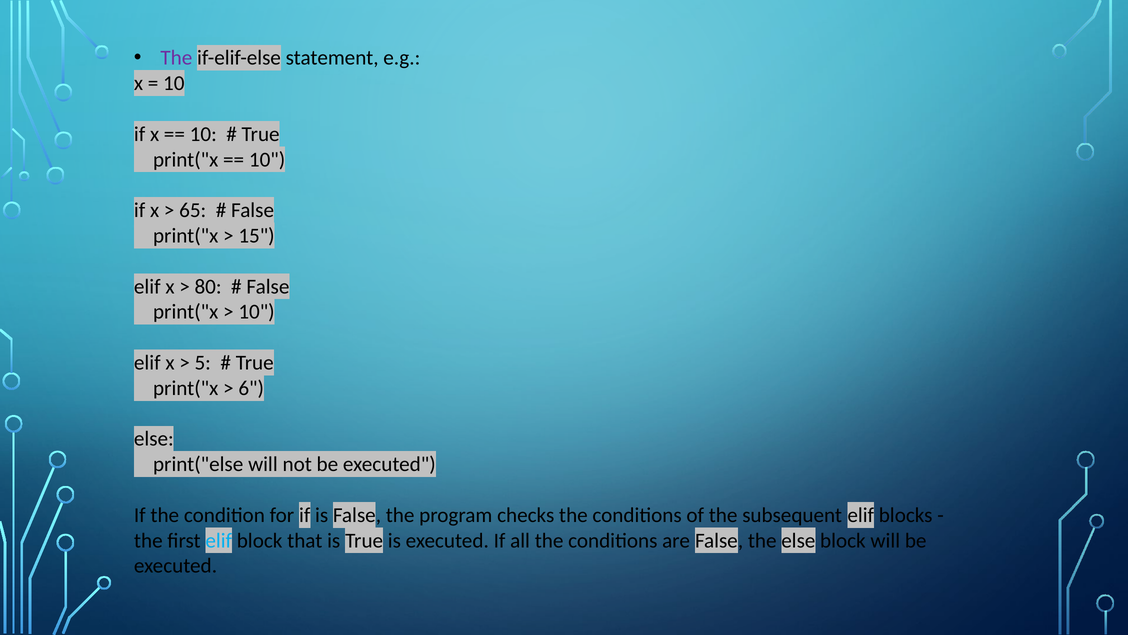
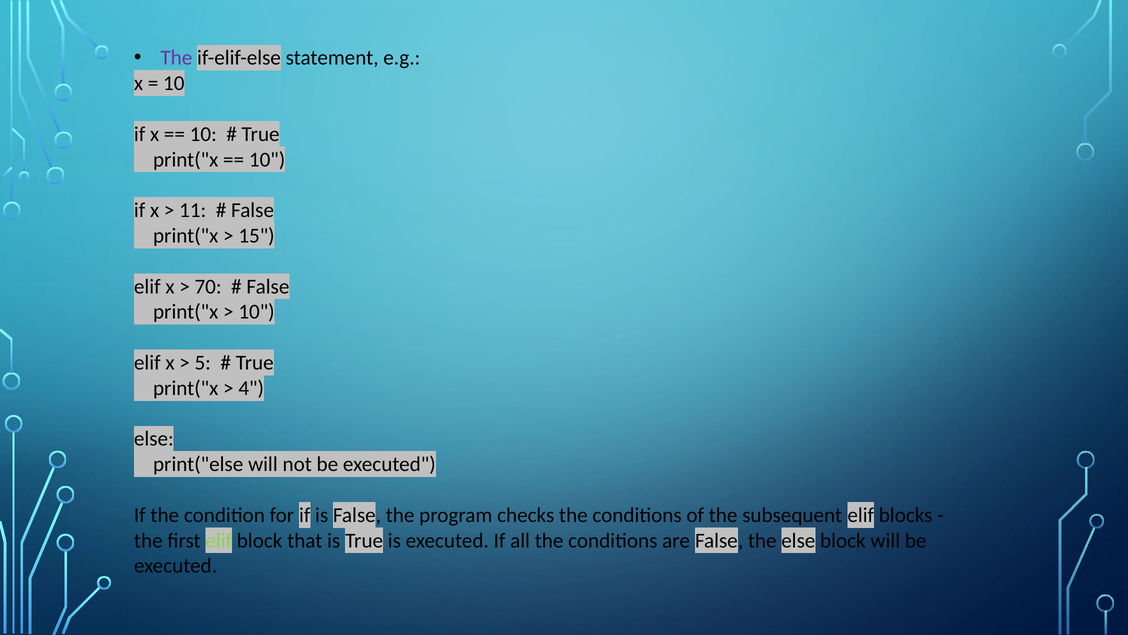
65: 65 -> 11 (193, 210)
80: 80 -> 70 (208, 286)
6: 6 -> 4 (251, 388)
elif colour: light blue -> light green (219, 540)
